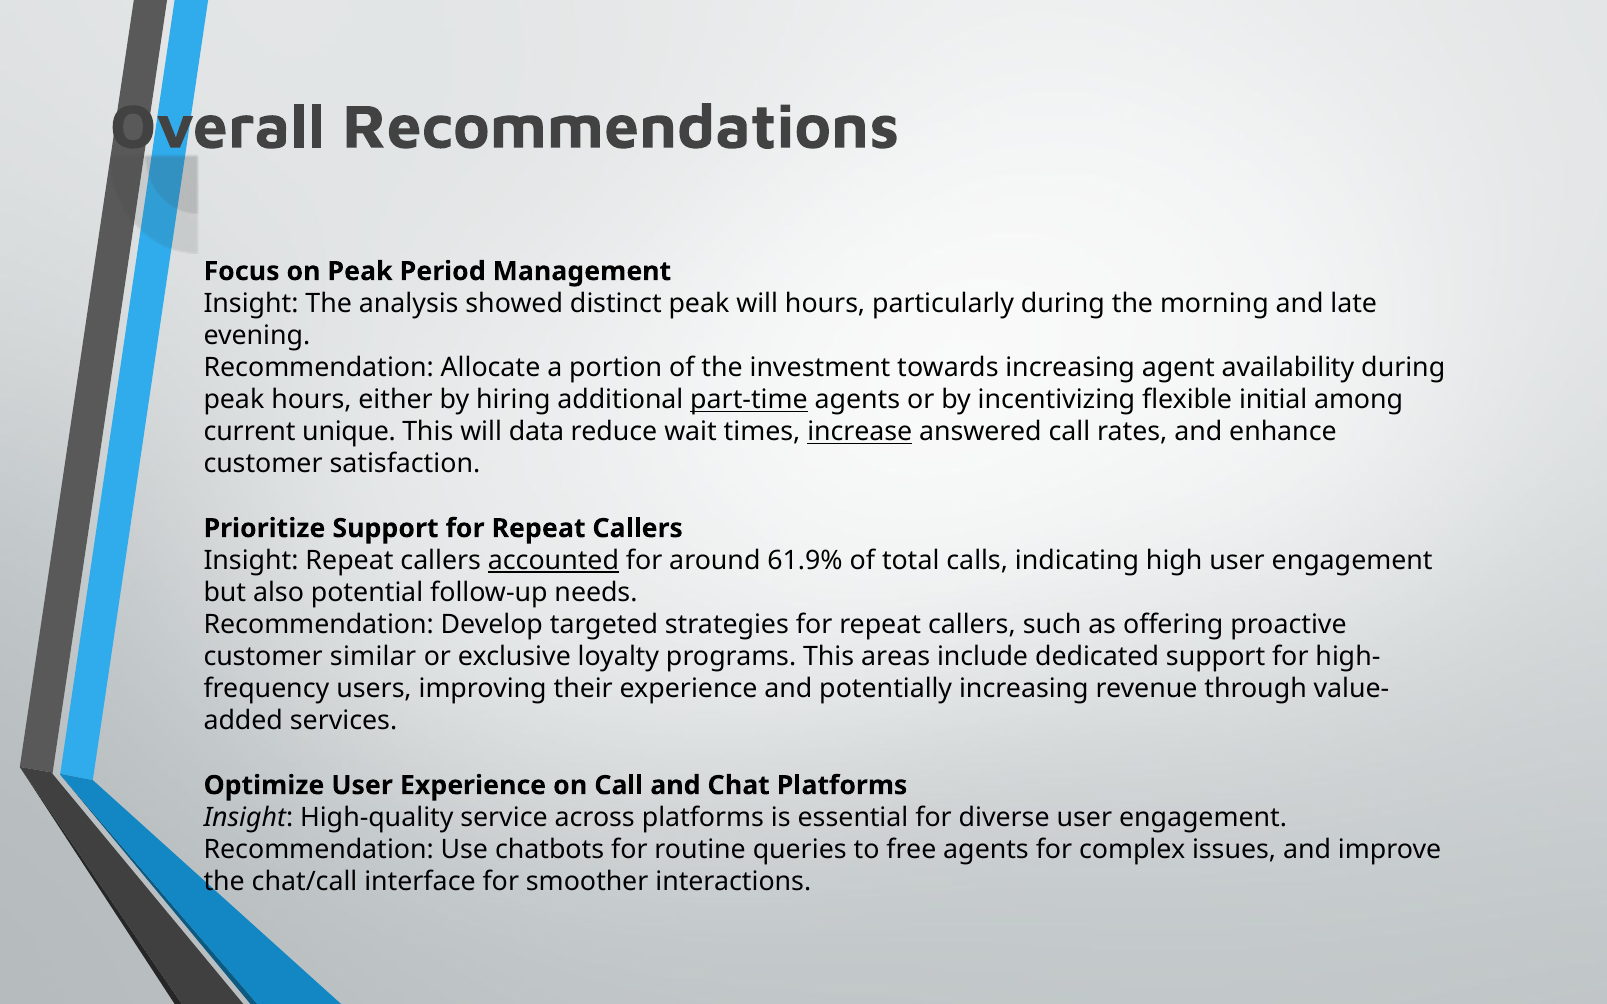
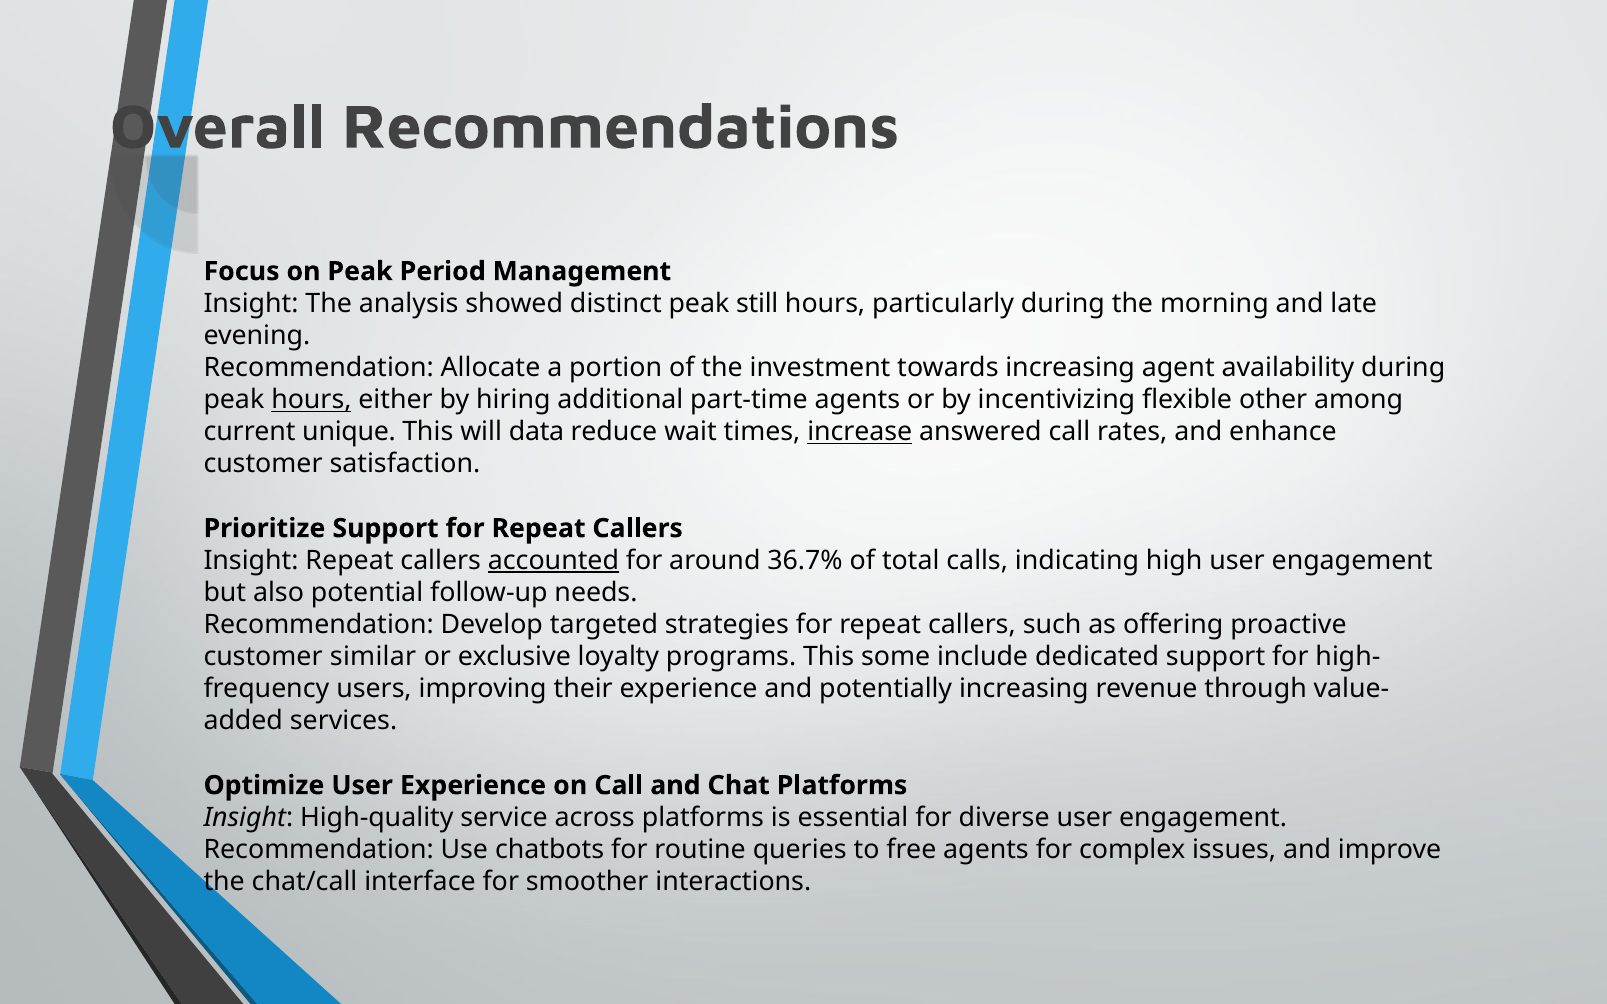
peak will: will -> still (757, 304)
hours underline: none -> present (311, 400)
part-time underline: present -> none (749, 400)
initial: initial -> other (1273, 400)
61.9%: 61.9% -> 36.7% (805, 561)
areas: areas -> some (896, 657)
